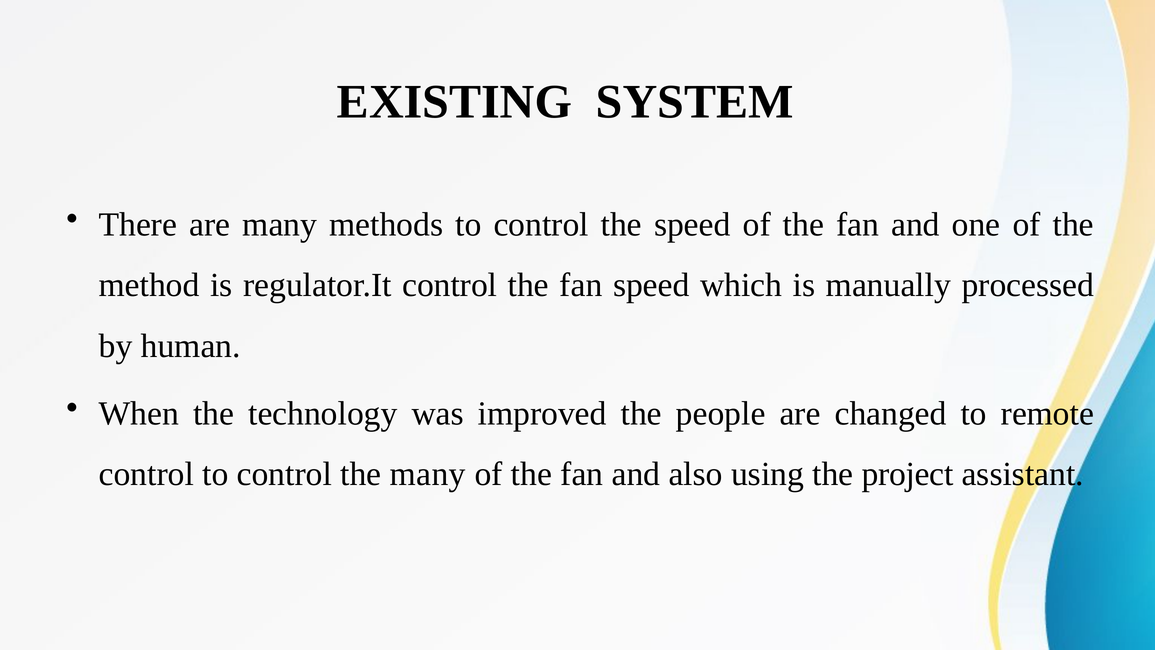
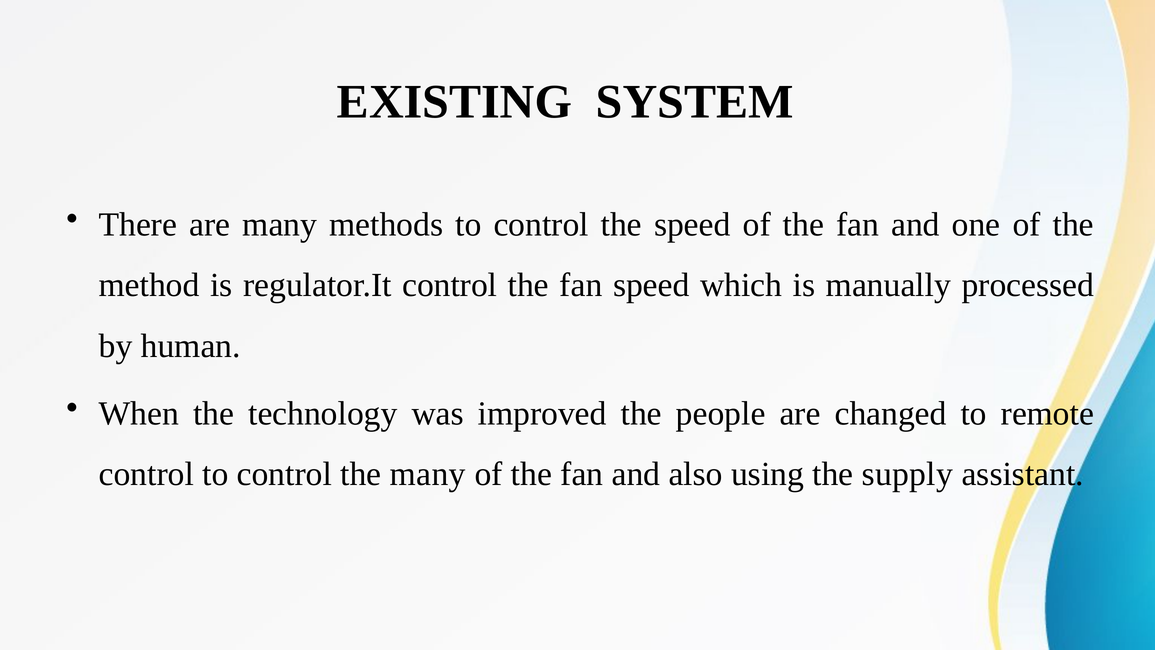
project: project -> supply (907, 474)
